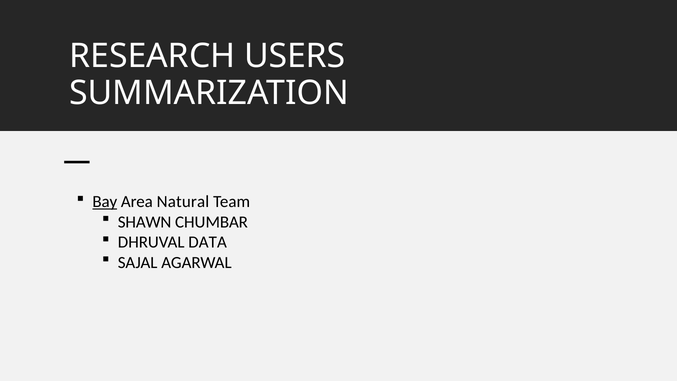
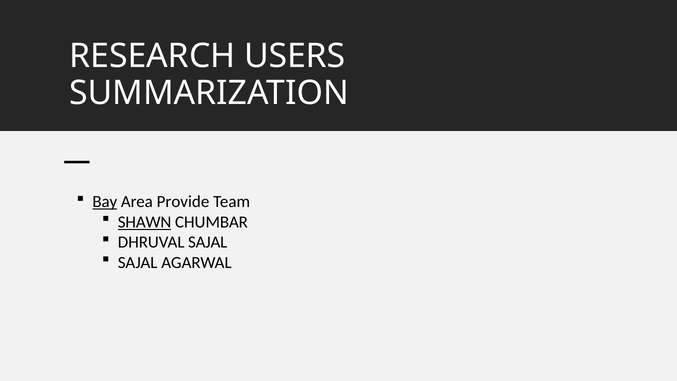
Natural: Natural -> Provide (183, 202)
SHAWN underline: none -> present (145, 222)
DHRUVAL DATA: DATA -> SAJAL (208, 242)
